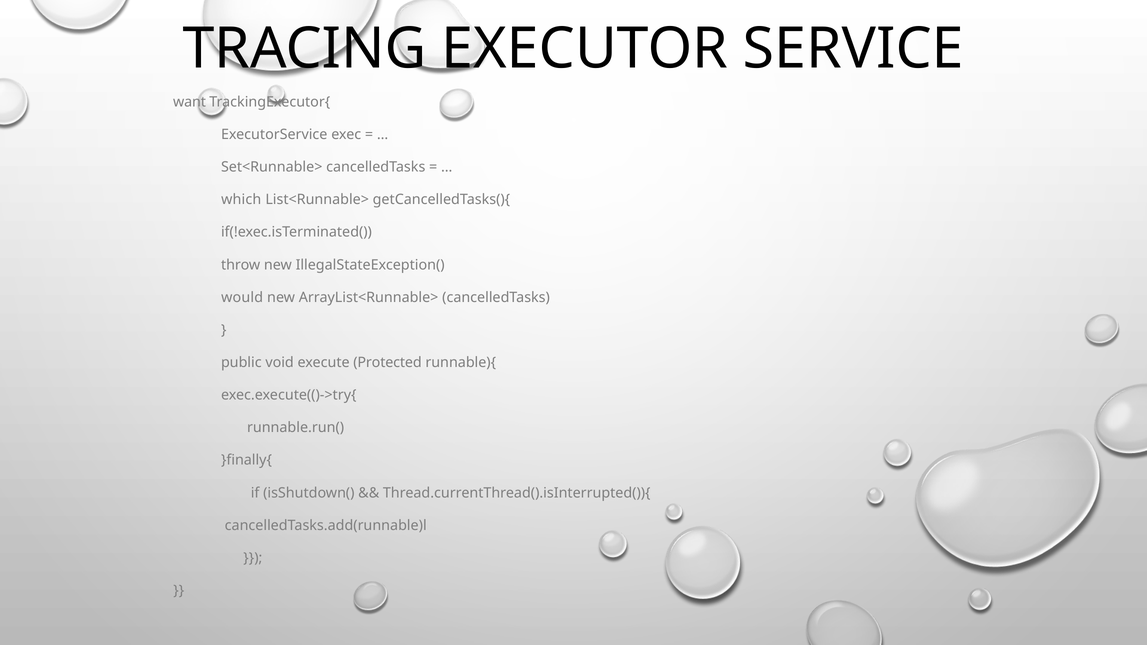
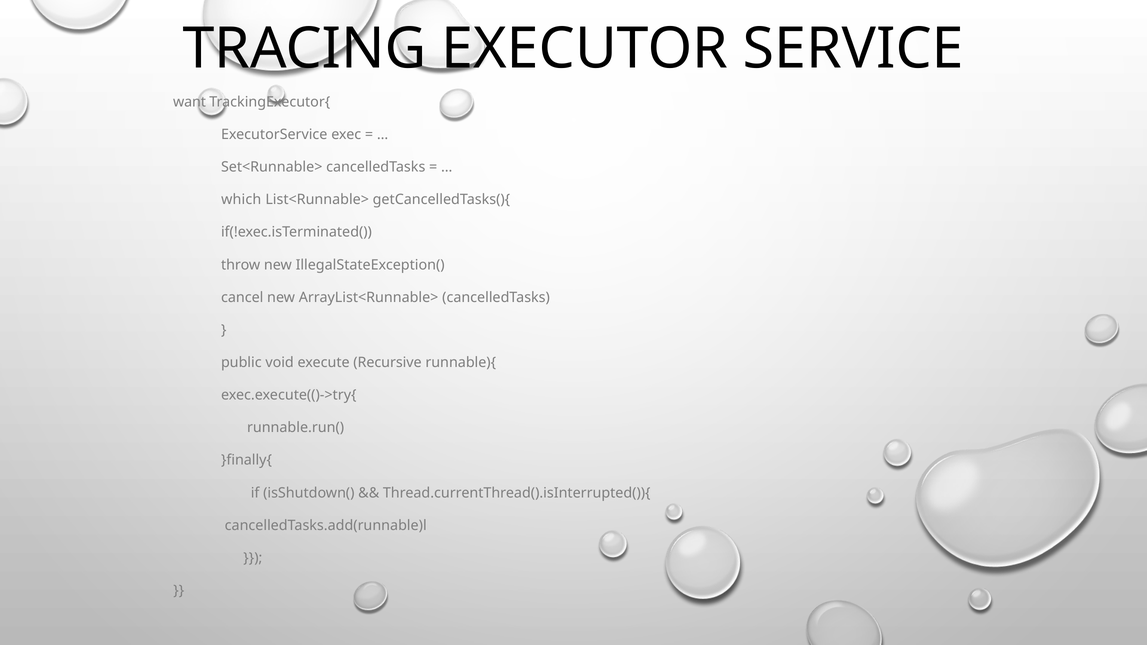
would: would -> cancel (242, 297)
Protected: Protected -> Recursive (387, 363)
